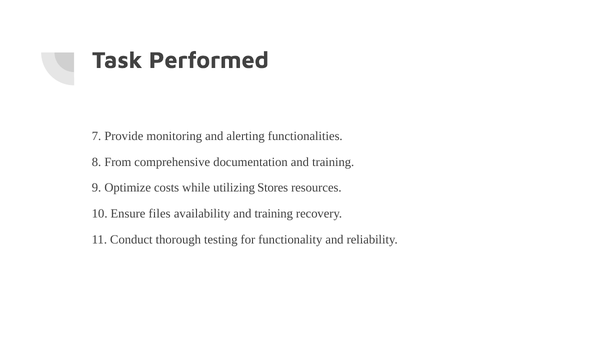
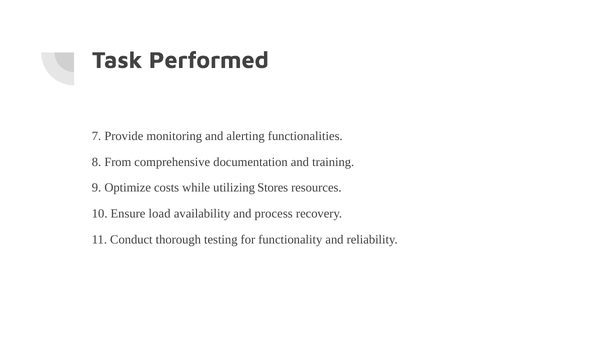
files: files -> load (160, 214)
availability and training: training -> process (274, 214)
